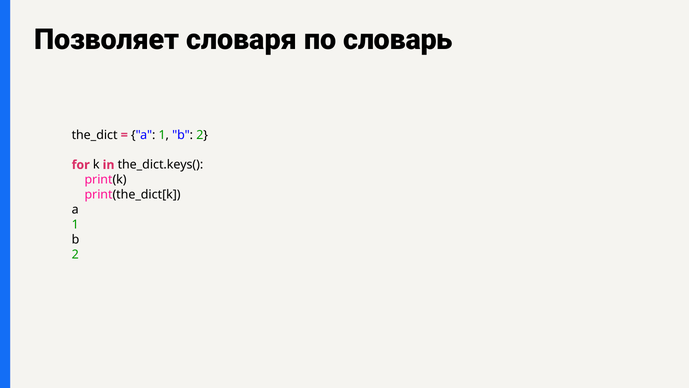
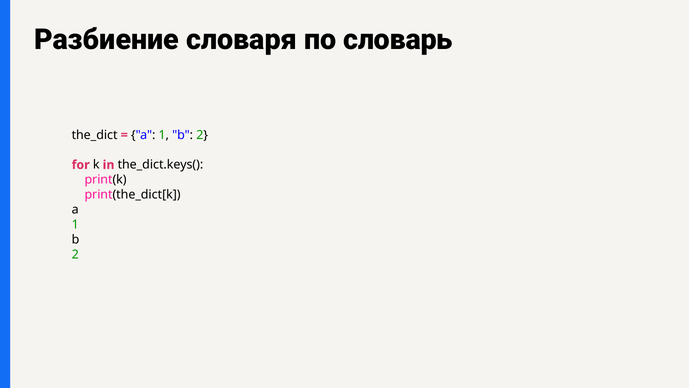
Позволяет: Позволяет -> Разбиение (107, 40)
